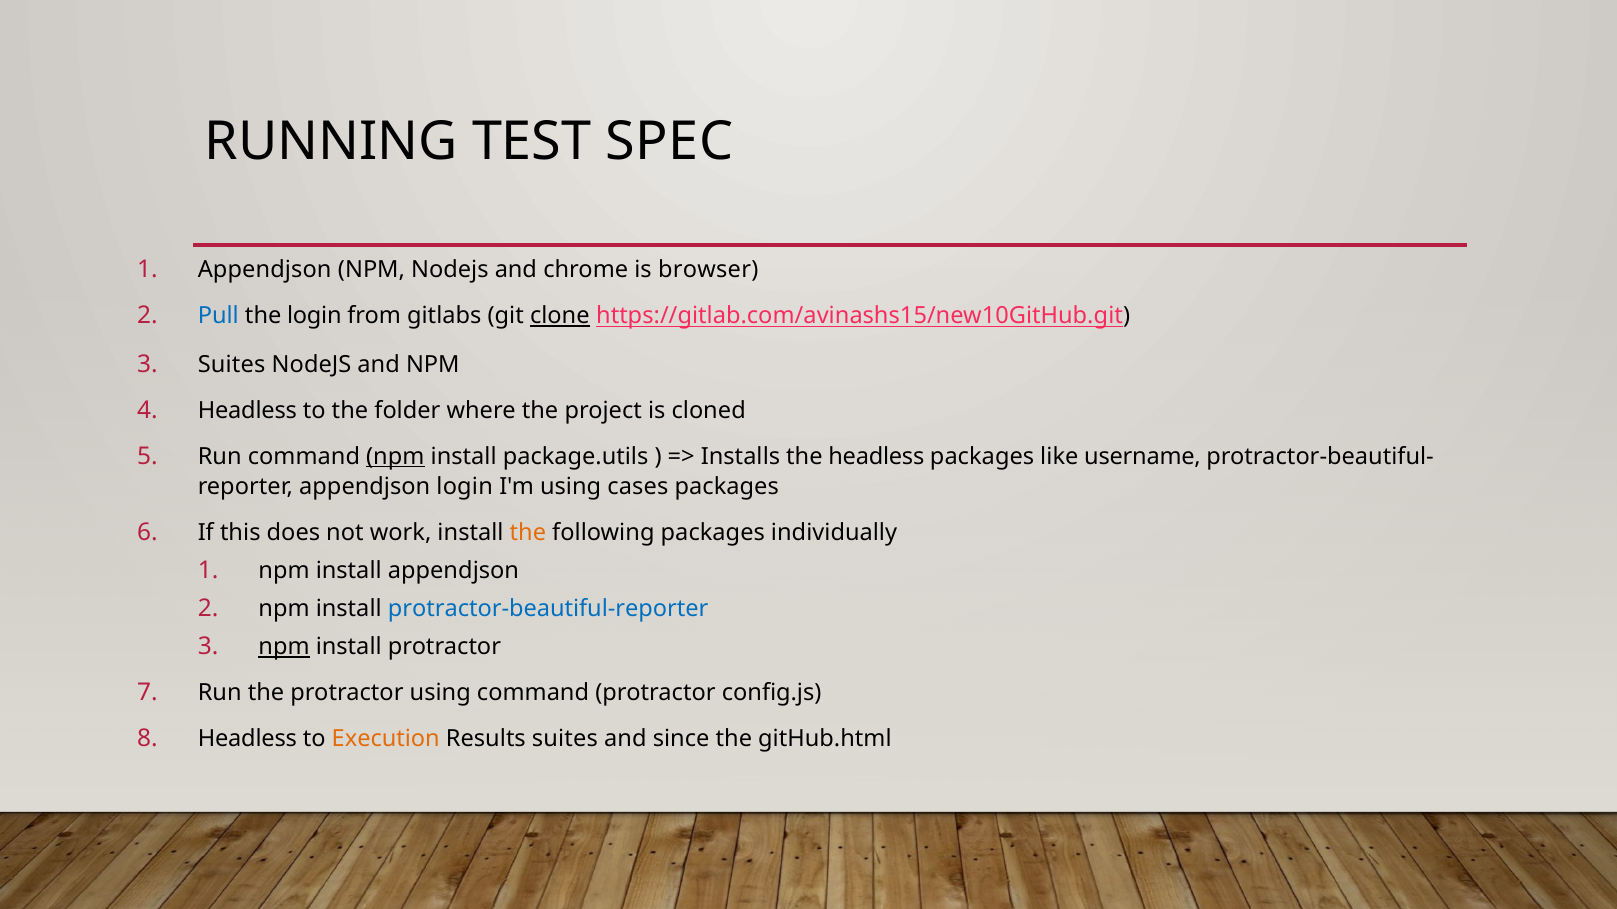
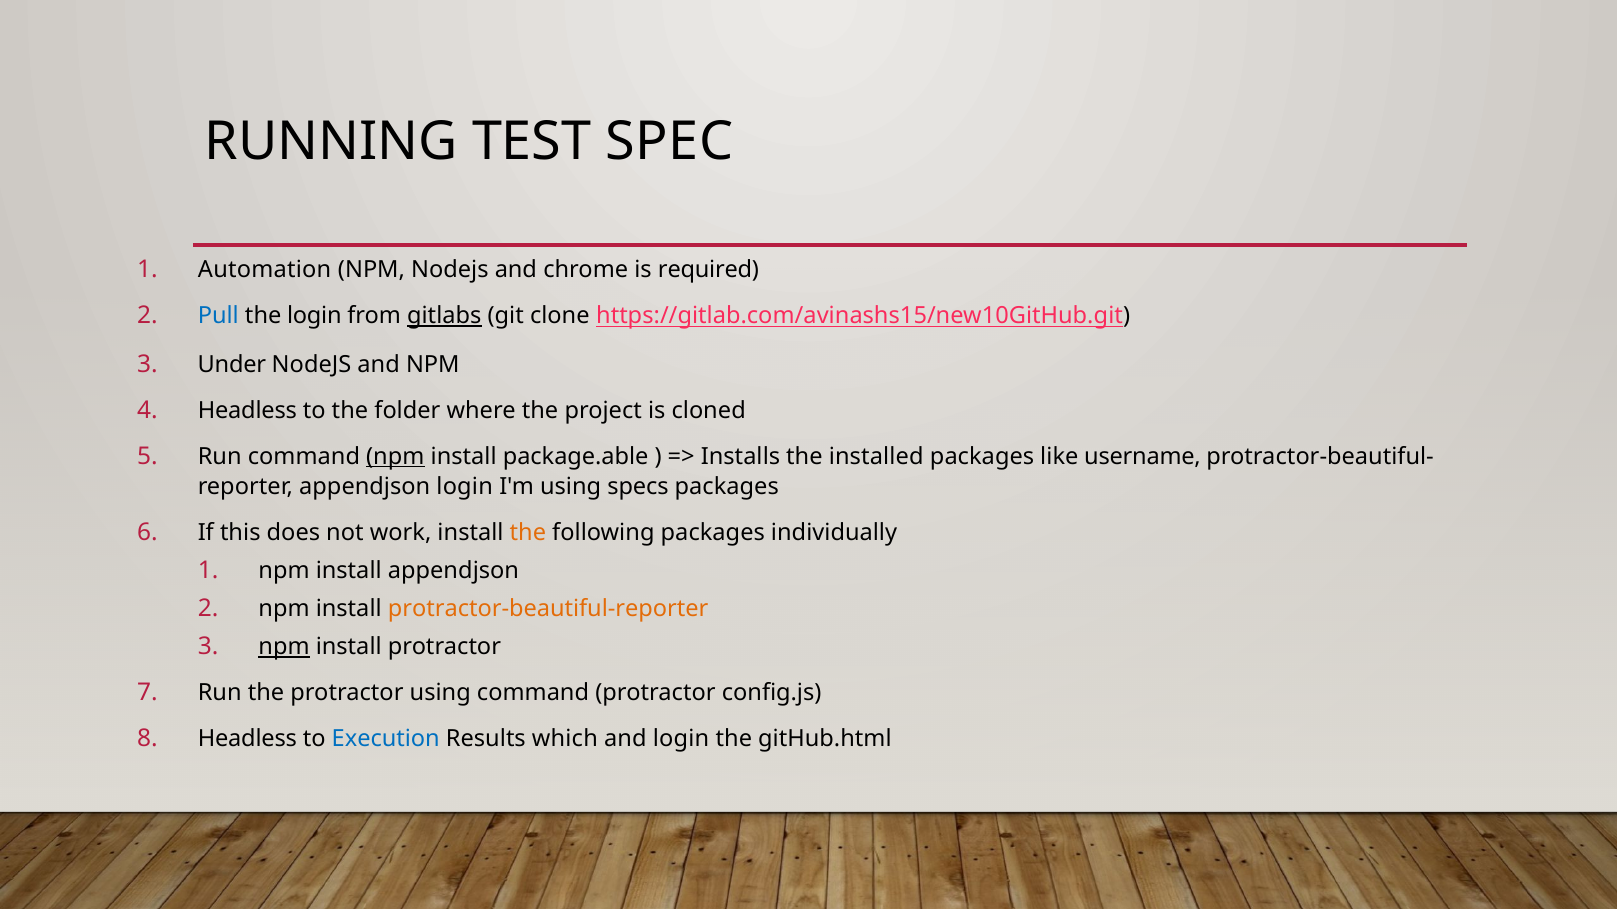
Appendjson: Appendjson -> Automation (265, 270)
browser: browser -> required (709, 270)
gitlabs underline: none -> present (444, 316)
clone underline: present -> none (560, 316)
Suites: Suites -> Under (232, 365)
package.utils: package.utils -> package.able (576, 457)
the headless: headless -> installed (876, 457)
cases: cases -> specs (638, 487)
protractor-beautiful-reporter colour: blue -> orange (548, 609)
Execution colour: orange -> blue (386, 739)
Results suites: suites -> which (565, 739)
and since: since -> login (681, 739)
